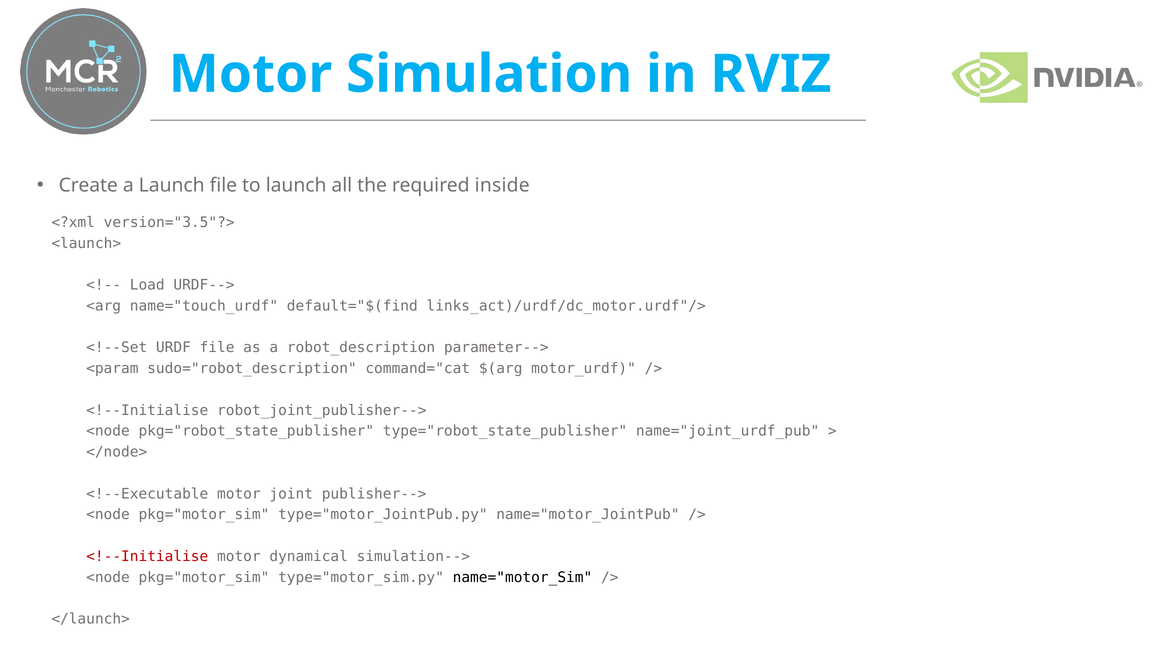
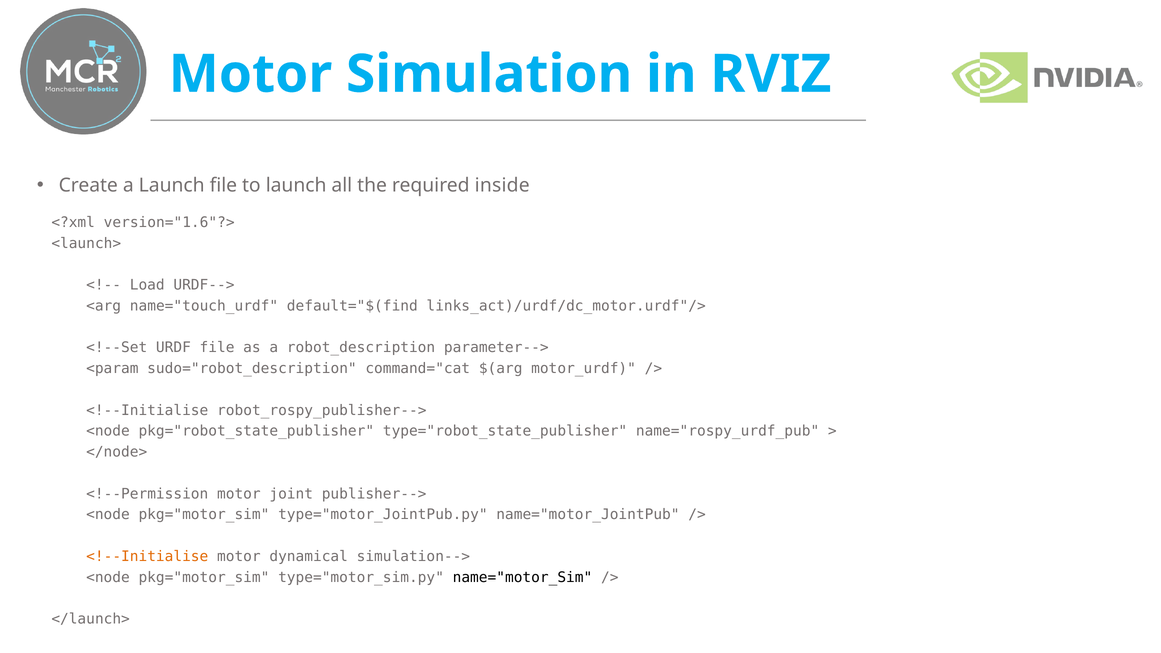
version="3.5"?>: version="3.5"?> -> version="1.6"?> (169, 222)
robot_joint_publisher-->: robot_joint_publisher--> -> robot_rospy_publisher--> (322, 410)
name="joint_urdf_pub: name="joint_urdf_pub -> name="rospy_urdf_pub (728, 431)
<!--Executable: <!--Executable -> <!--Permission (147, 494)
<!--Initialise colour: red -> orange (147, 556)
